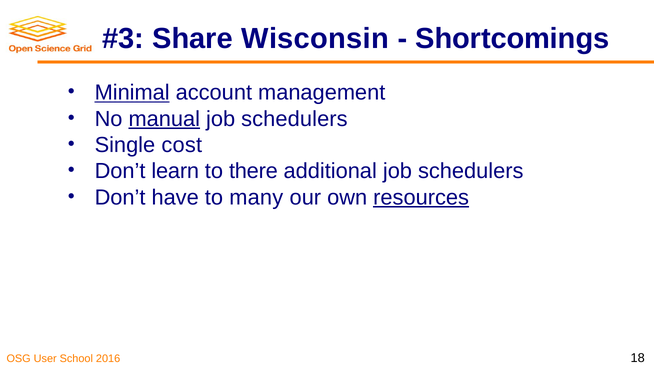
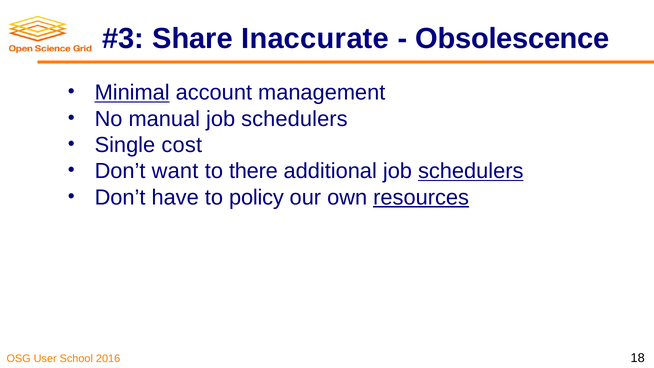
Wisconsin: Wisconsin -> Inaccurate (315, 39)
Shortcomings: Shortcomings -> Obsolescence (512, 39)
manual underline: present -> none (164, 119)
learn: learn -> want (175, 171)
schedulers underline: none -> present (471, 171)
many: many -> policy (256, 197)
